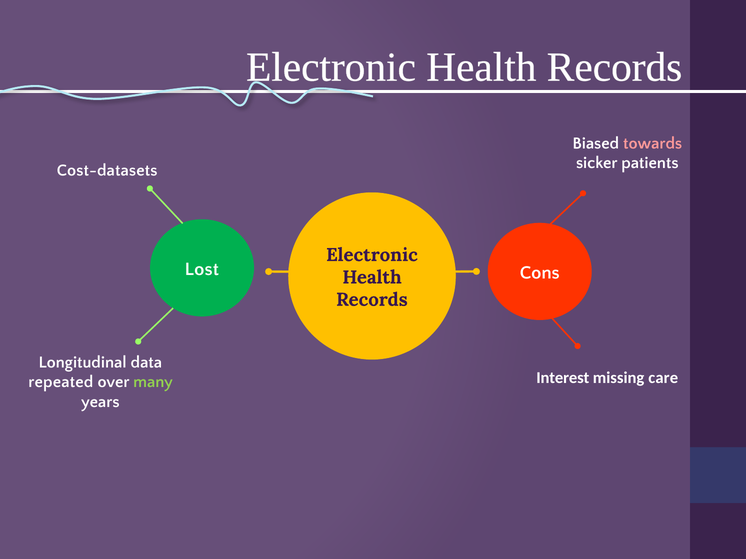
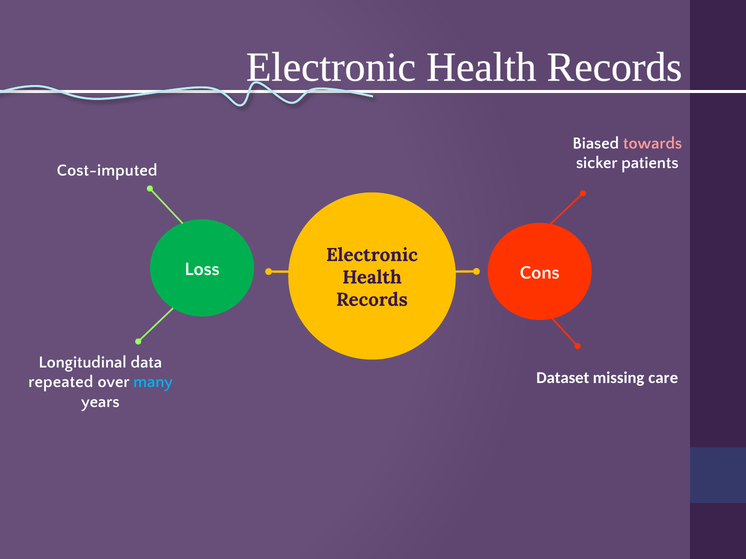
Cost-datasets: Cost-datasets -> Cost-imputed (107, 170)
Lost: Lost -> Loss (202, 269)
Interest: Interest -> Dataset (563, 378)
many colour: light green -> light blue (153, 382)
